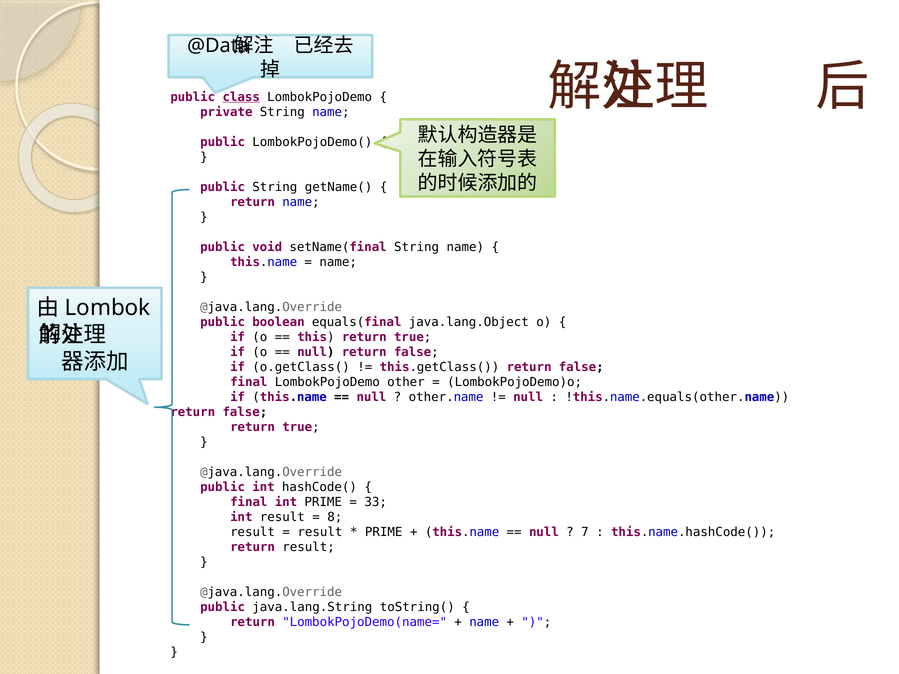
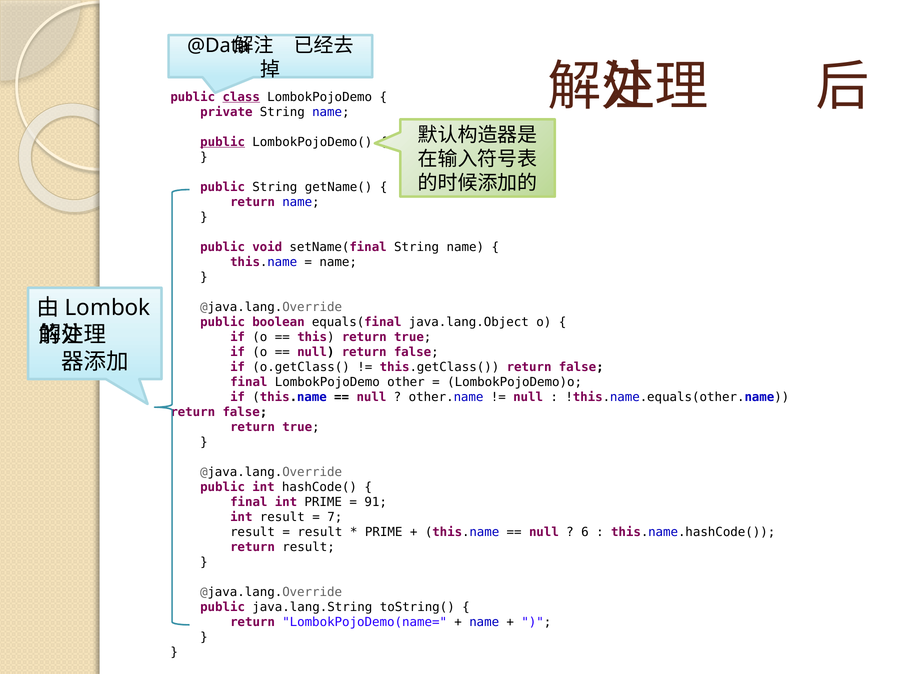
public underline: none -> present (223, 142)
33: 33 -> 91 (376, 502)
8: 8 -> 7 (335, 517)
7: 7 -> 6 (585, 532)
